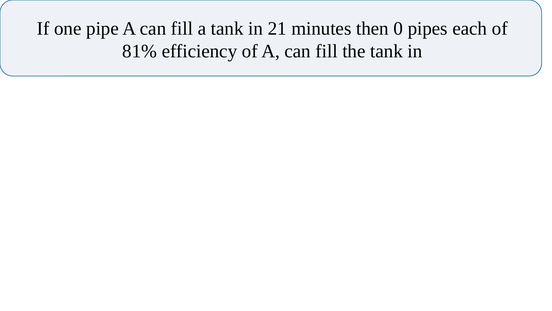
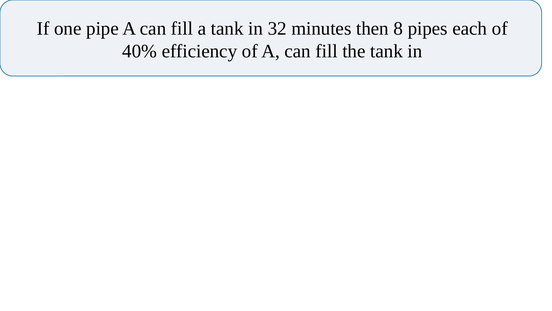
21: 21 -> 32 (277, 29)
0: 0 -> 8 (398, 29)
81%: 81% -> 40% (140, 51)
